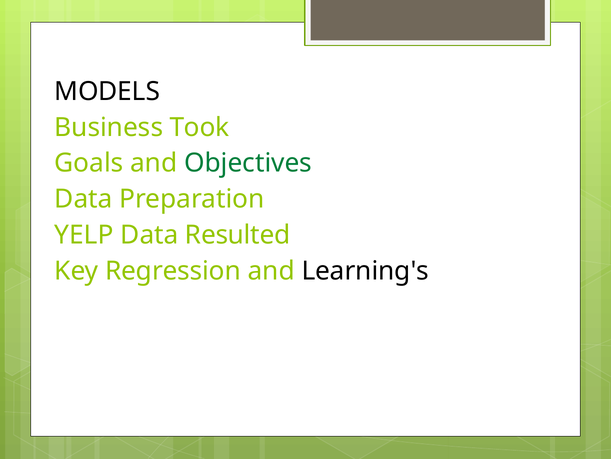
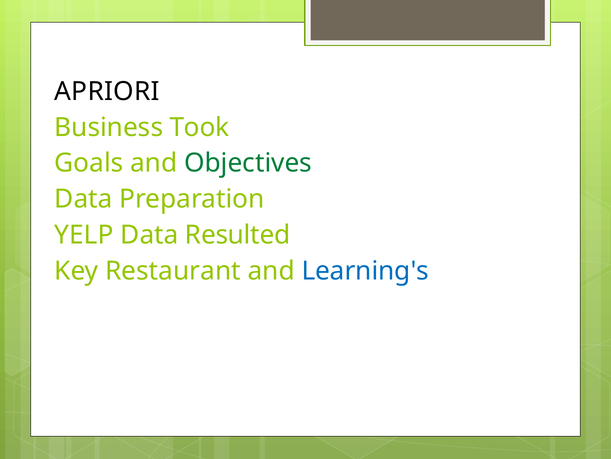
MODELS: MODELS -> APRIORI (107, 91)
Regression: Regression -> Restaurant (173, 271)
Learning's colour: black -> blue (365, 271)
